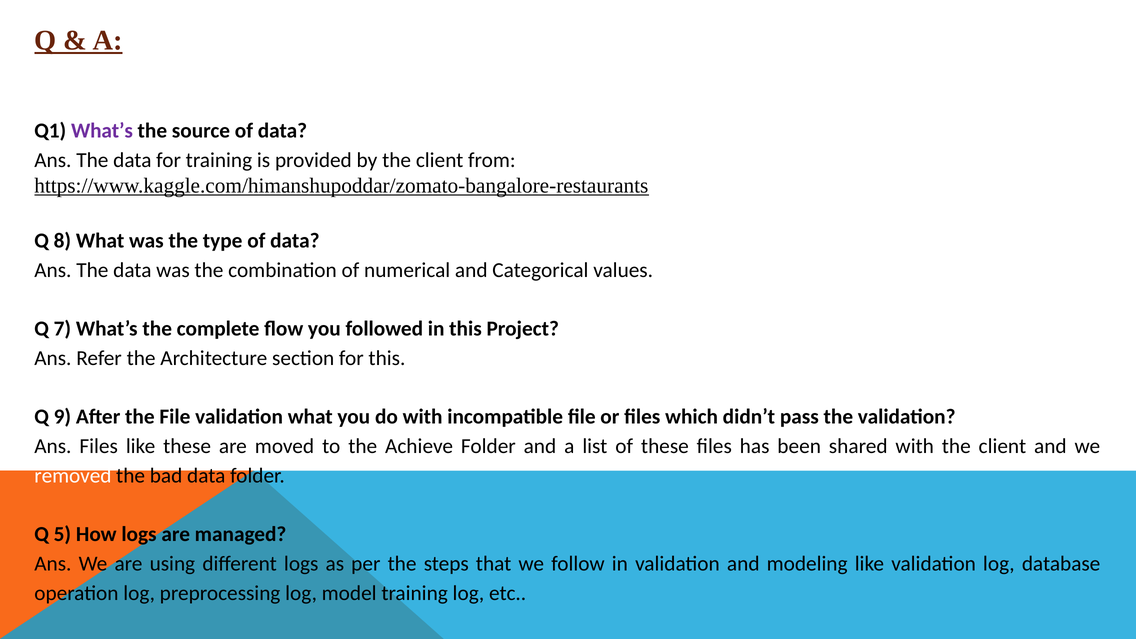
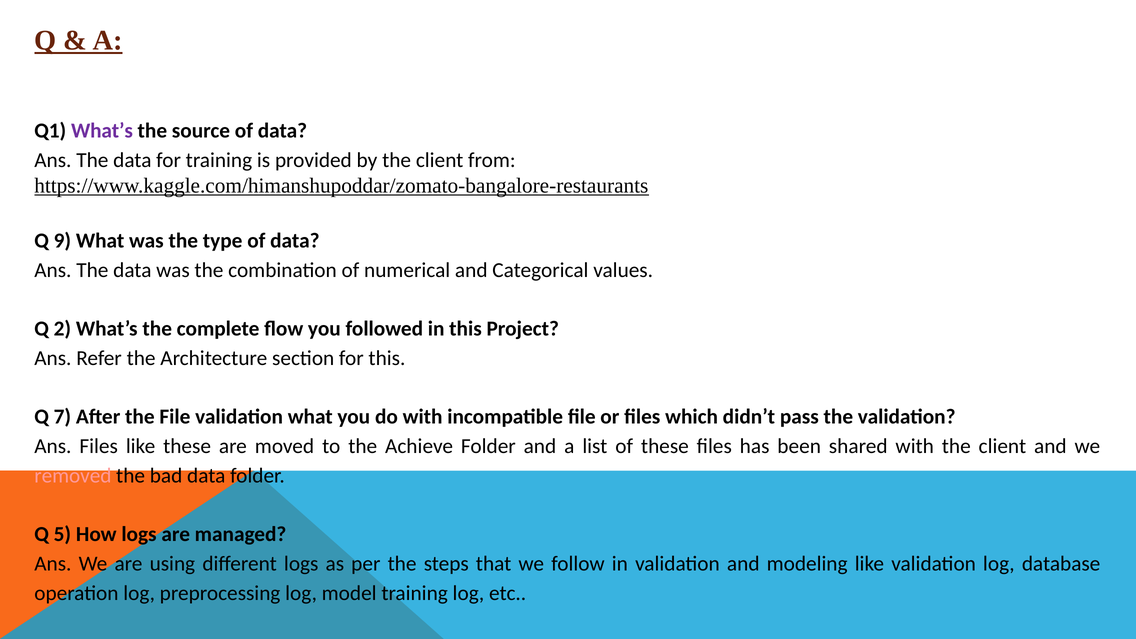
8: 8 -> 9 (62, 241)
7: 7 -> 2 (62, 329)
9: 9 -> 7 (62, 417)
removed colour: white -> pink (73, 476)
